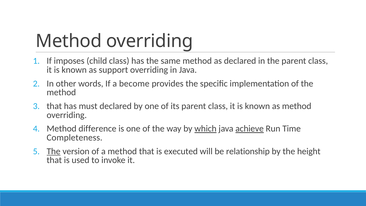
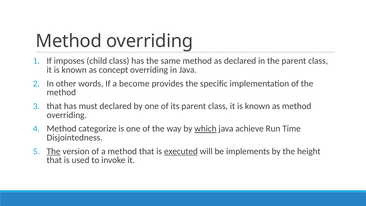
support: support -> concept (113, 70)
difference: difference -> categorize (98, 129)
achieve underline: present -> none (250, 129)
Completeness: Completeness -> Disjointedness (75, 137)
executed underline: none -> present (181, 151)
relationship: relationship -> implements (248, 151)
